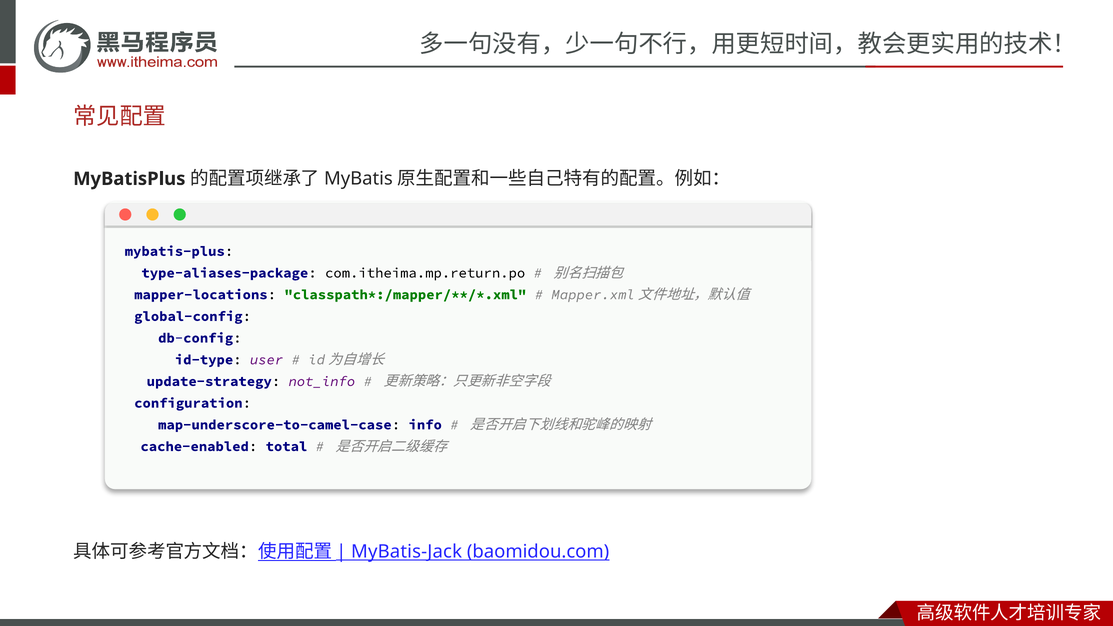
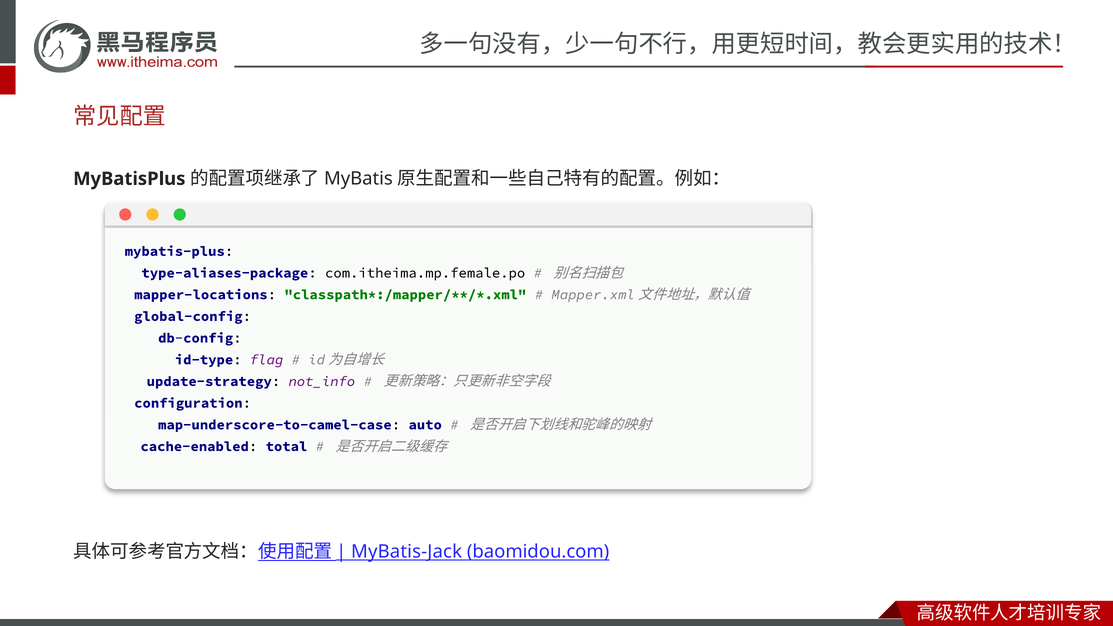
com.itheima.mp.return.po: com.itheima.mp.return.po -> com.itheima.mp.female.po (425, 273)
user: user -> flag (267, 360)
info: info -> auto (425, 425)
